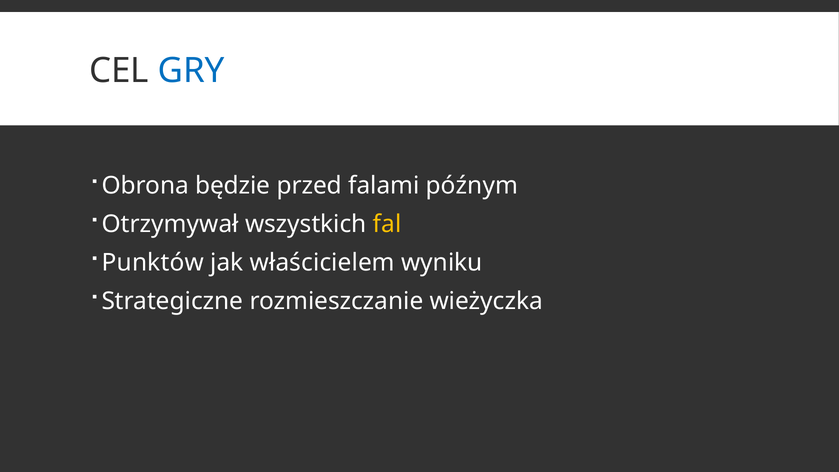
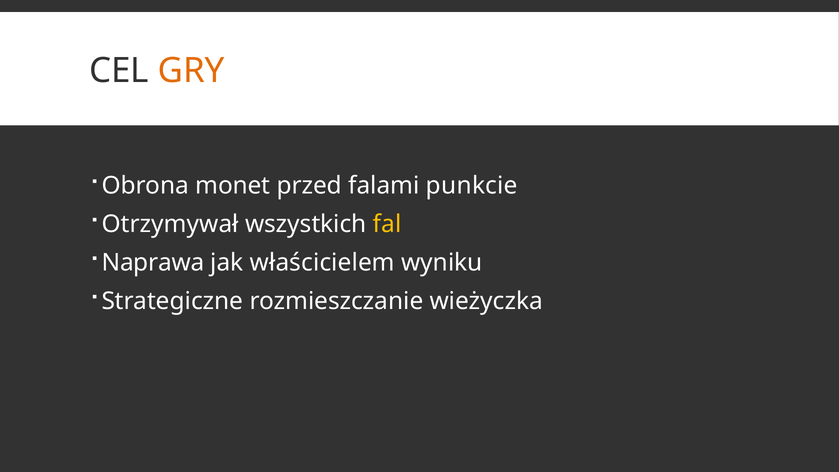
GRY colour: blue -> orange (191, 71)
będzie: będzie -> monet (233, 185)
późnym: późnym -> punkcie (472, 185)
Punktów: Punktów -> Naprawa (153, 263)
